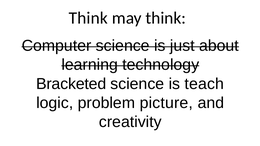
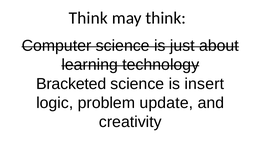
teach: teach -> insert (204, 84)
picture: picture -> update (166, 103)
